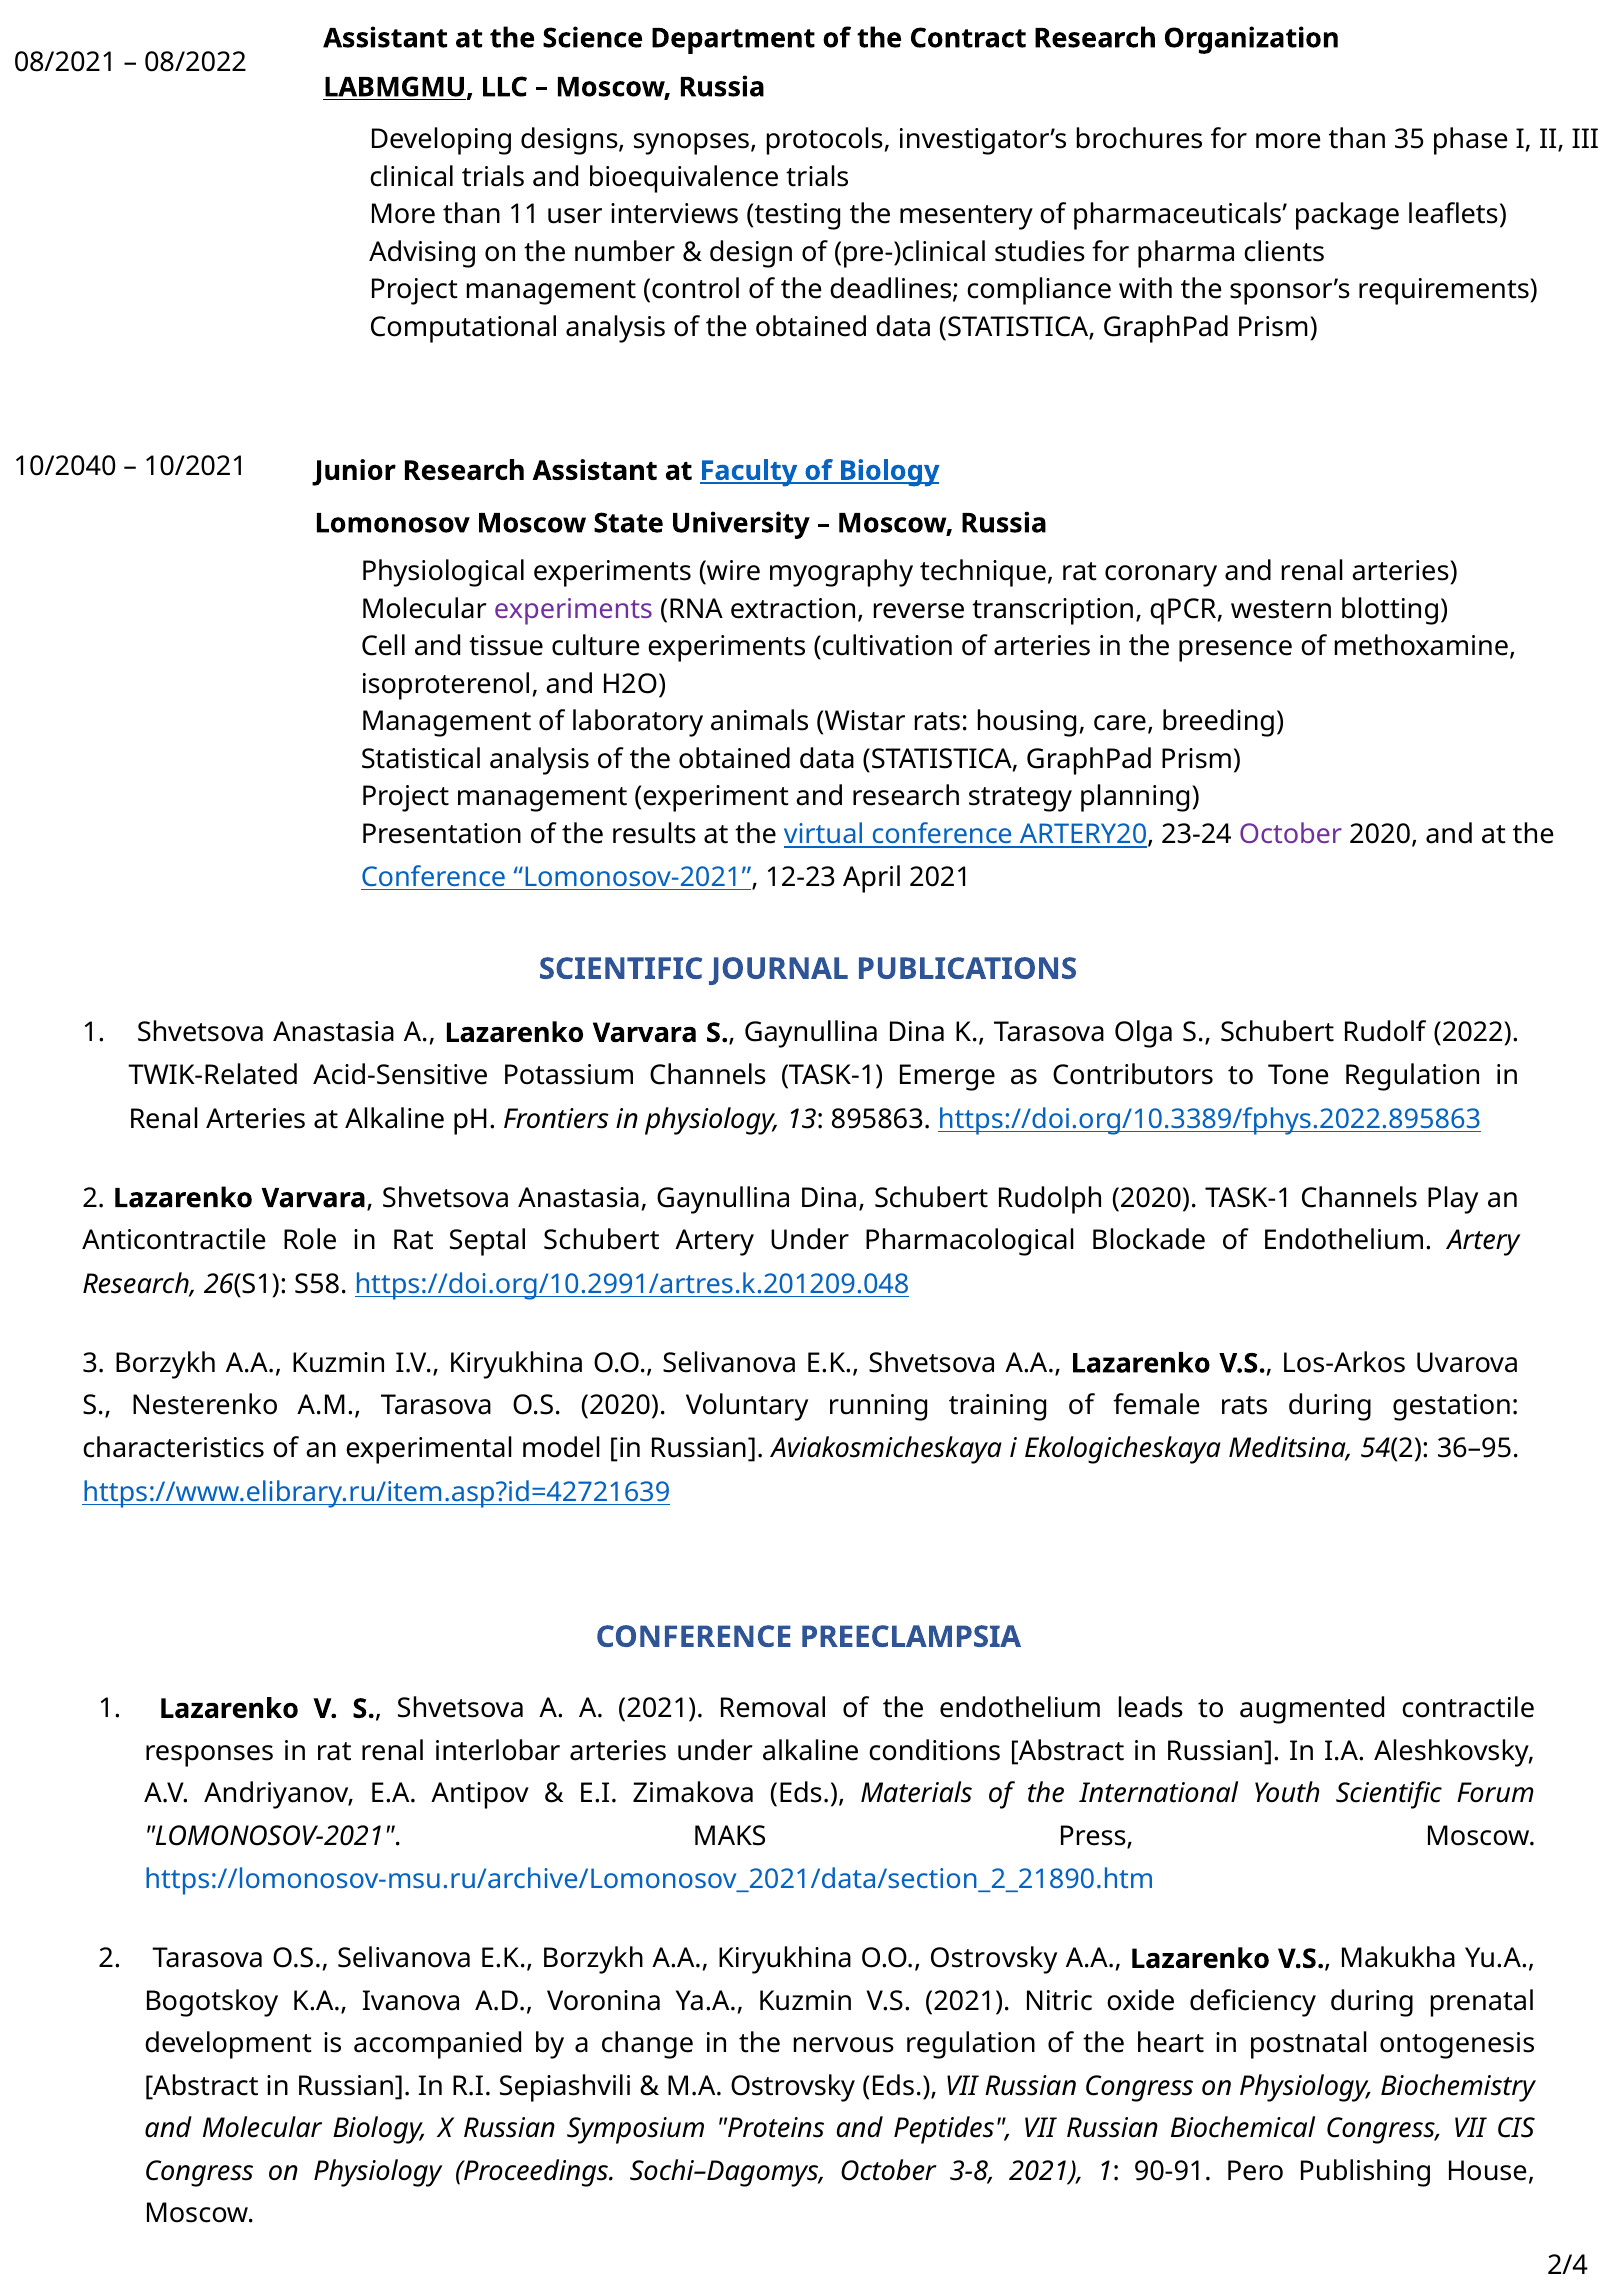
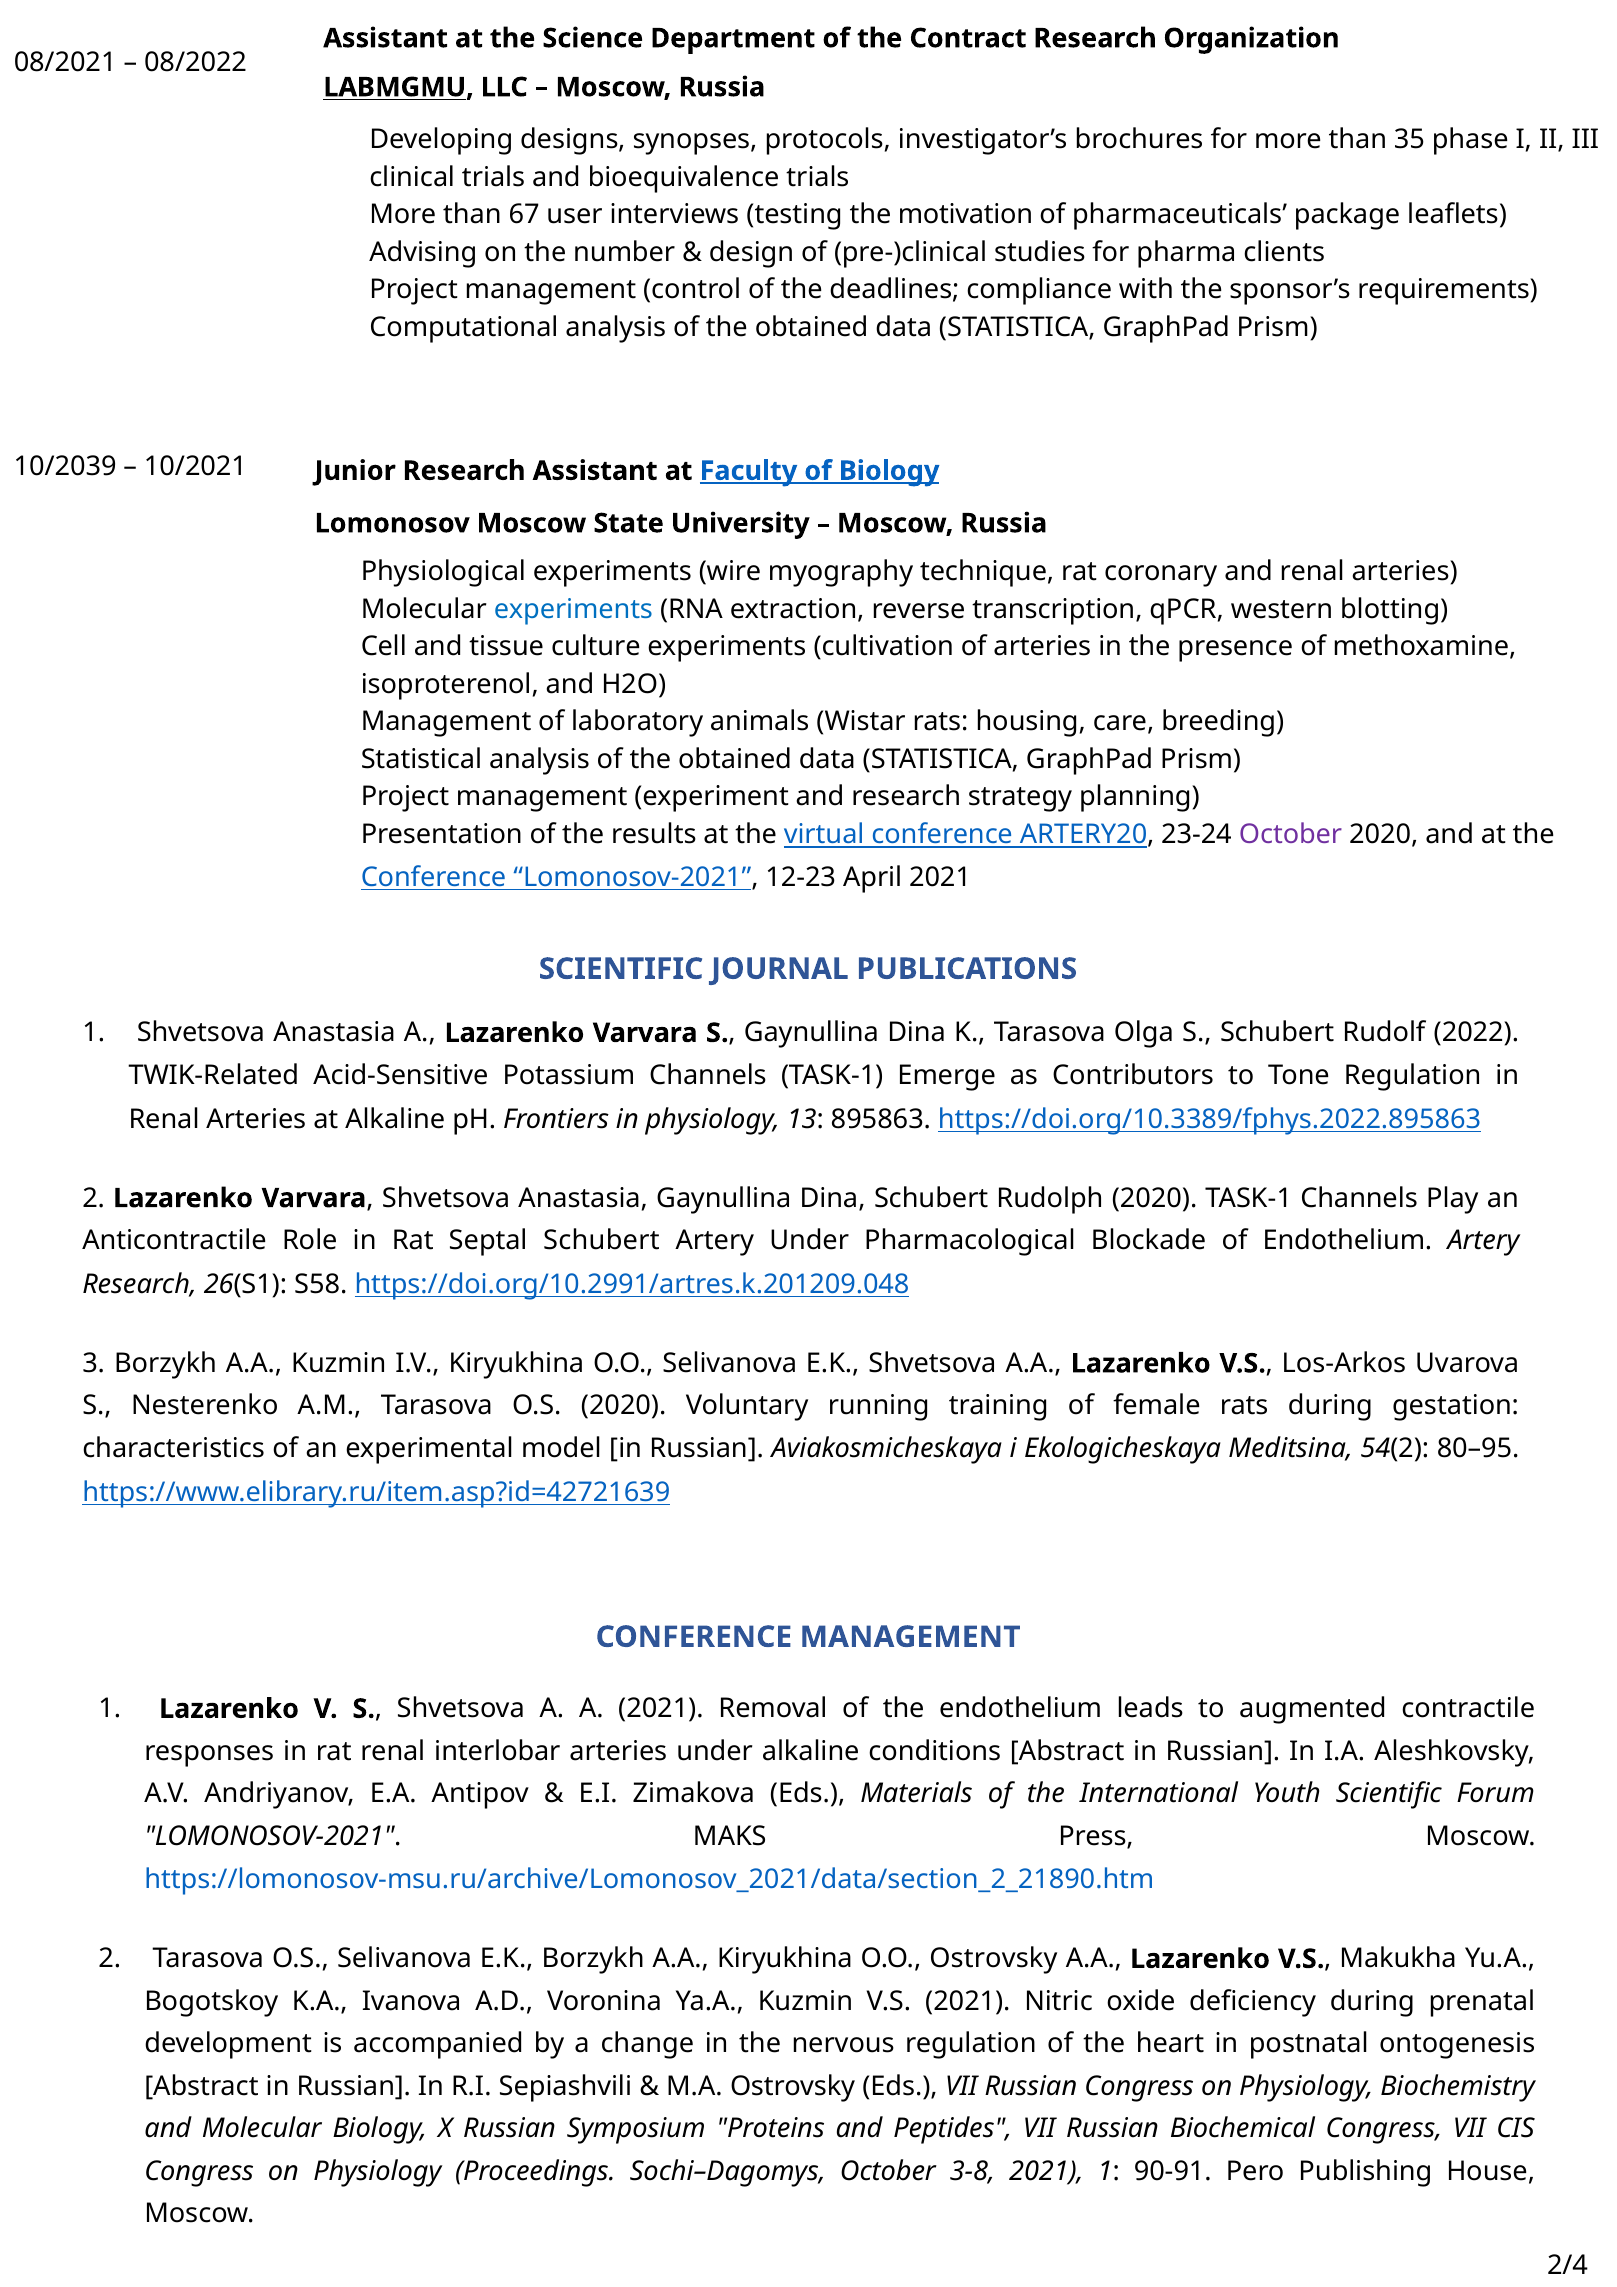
11: 11 -> 67 (524, 215)
mesentery: mesentery -> motivation (966, 215)
10/2040: 10/2040 -> 10/2039 (65, 467)
experiments colour: purple -> blue (573, 609)
36–95: 36–95 -> 80–95 (1478, 1448)
CONFERENCE PREECLAMPSIA: PREECLAMPSIA -> MANAGEMENT (910, 1637)
